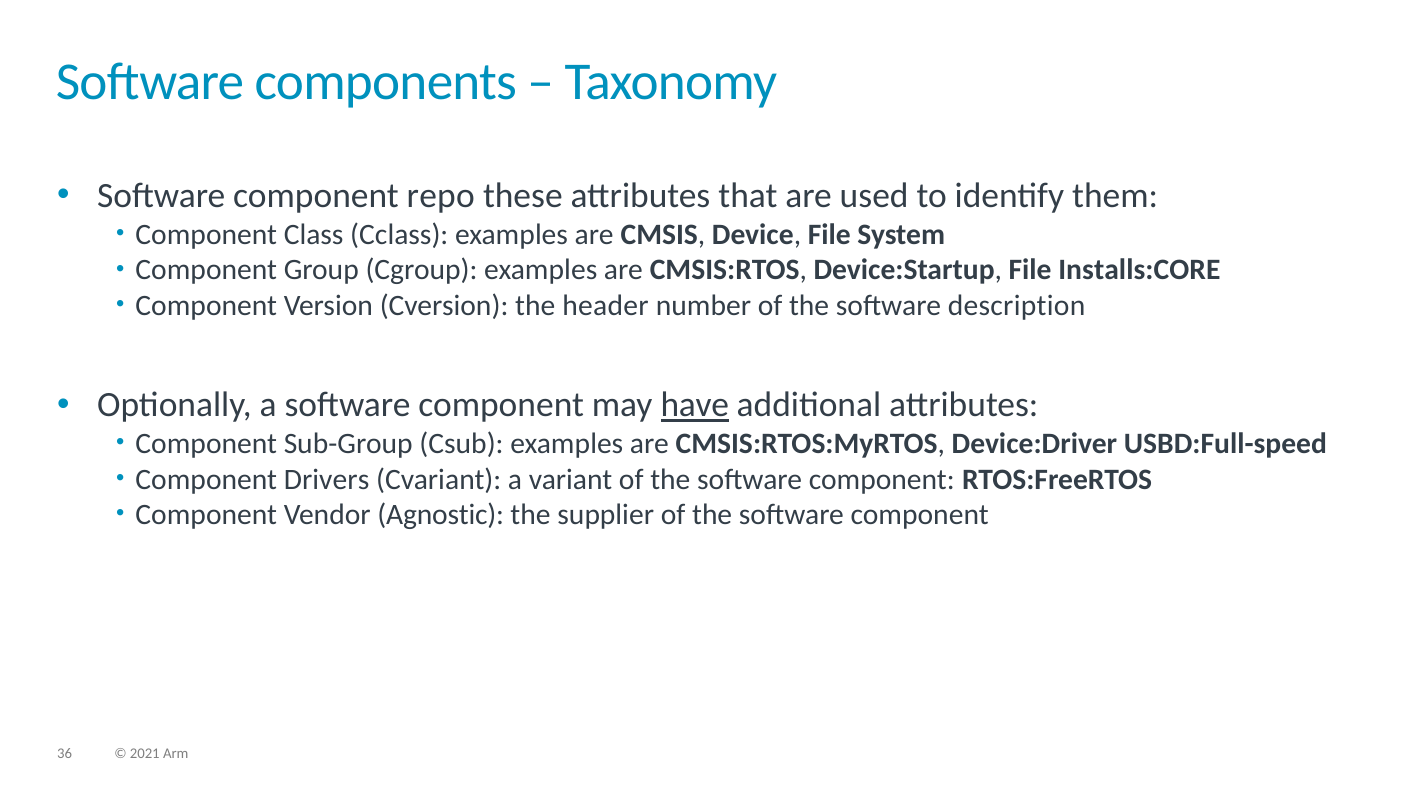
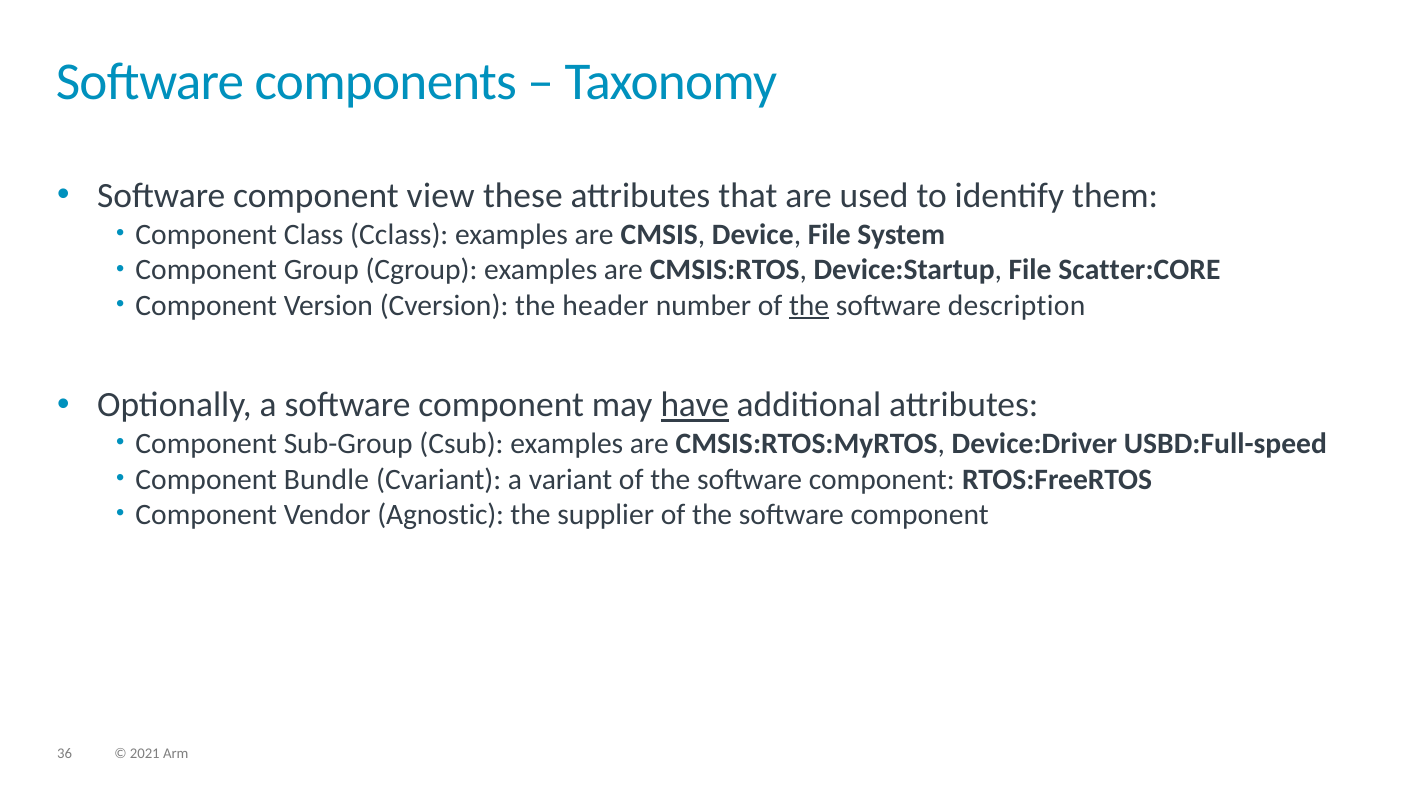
repo: repo -> view (441, 196)
Installs:CORE: Installs:CORE -> Scatter:CORE (1139, 270)
the underline: none -> present (809, 305)
Drivers: Drivers -> Bundle (326, 479)
